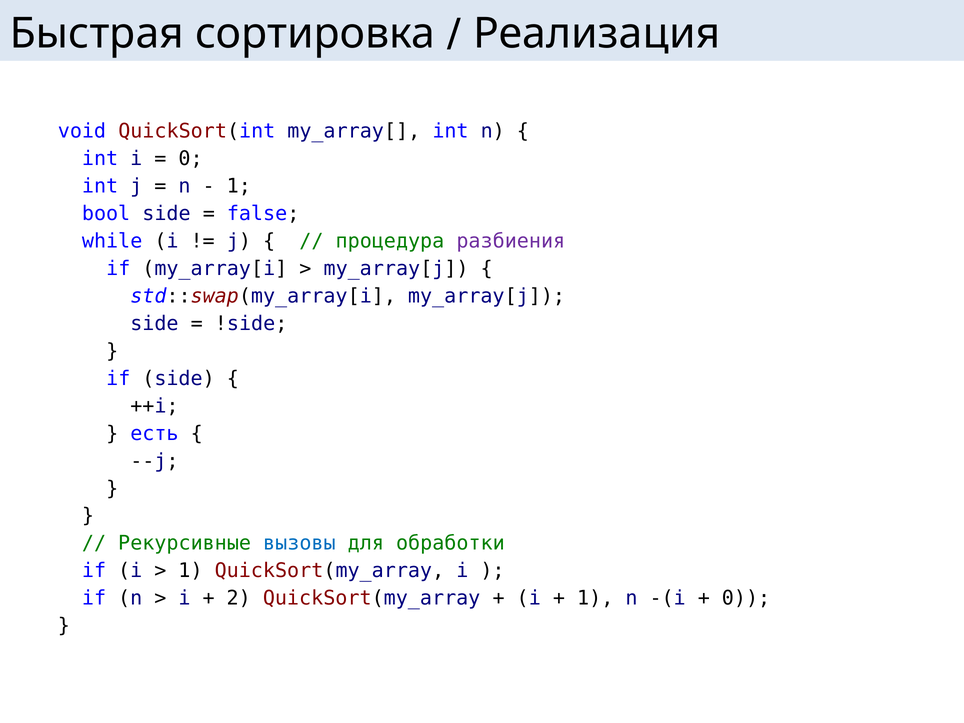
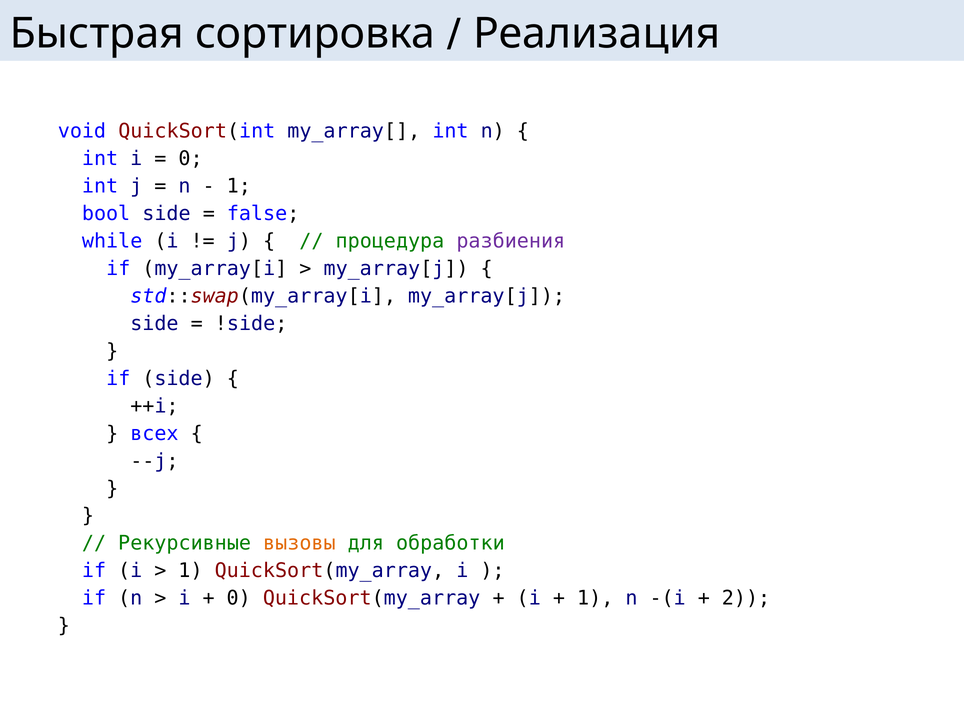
есть: есть -> всех (154, 433)
вызовы colour: blue -> orange (299, 543)
2: 2 -> 0 (239, 598)
0: 0 -> 2 (746, 598)
